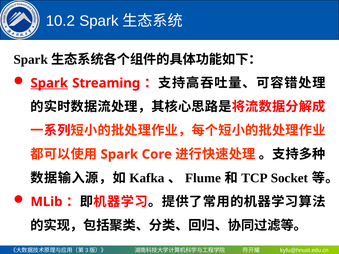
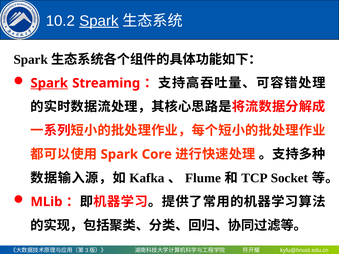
Spark underline: none -> present (99, 21)
